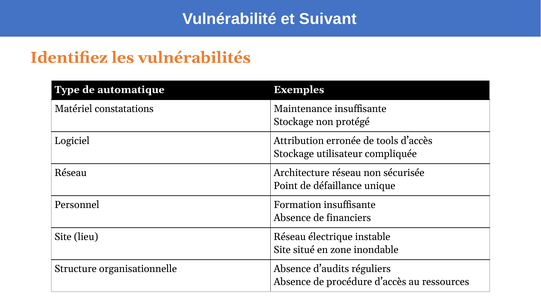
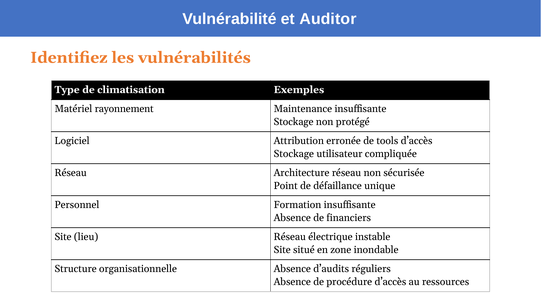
Suivant: Suivant -> Auditor (328, 19)
automatique: automatique -> climatisation (131, 90)
constatations: constatations -> rayonnement (124, 109)
